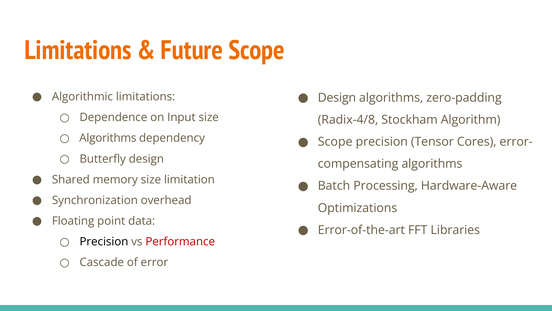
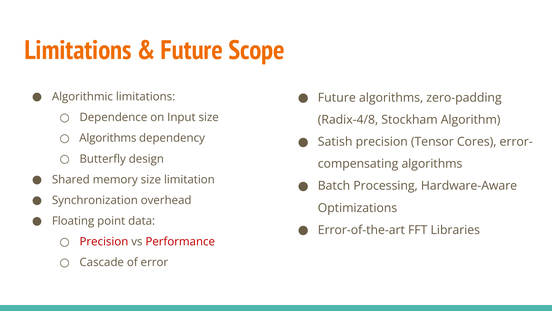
Design: Design -> Future (337, 98)
Scope: Scope -> Satish (335, 142)
Precision colour: black -> red (104, 241)
